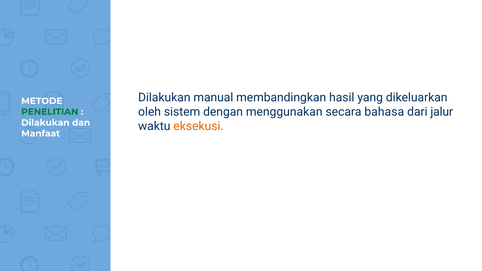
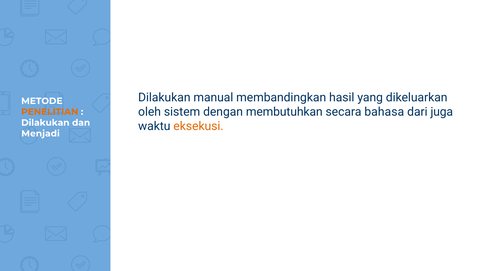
menggunakan: menggunakan -> membutuhkan (284, 112)
jalur: jalur -> juga (442, 112)
PENELITIAN colour: green -> orange (50, 112)
Manfaat: Manfaat -> Menjadi (41, 134)
